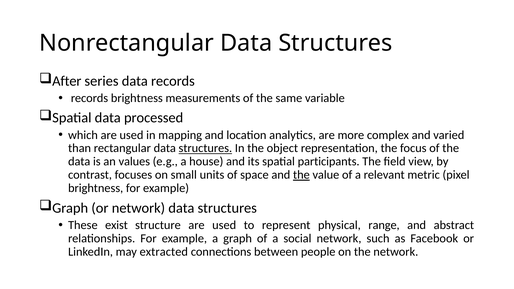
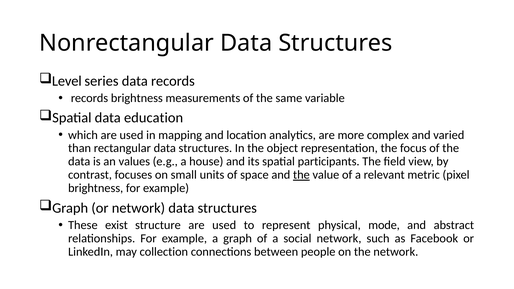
After: After -> Level (67, 81)
processed: processed -> education (154, 118)
structures underline: present -> none (205, 148)
range: range -> mode (384, 225)
extracted: extracted -> collection (164, 252)
